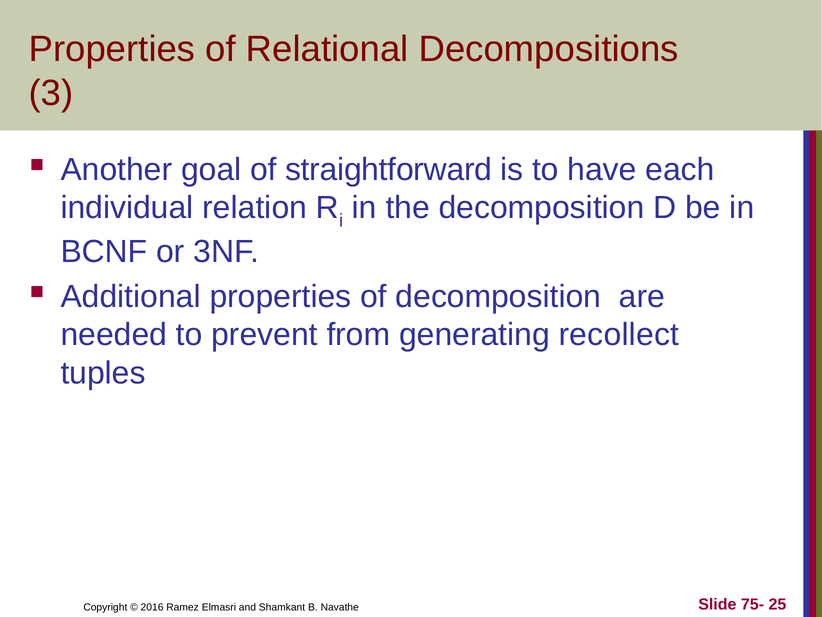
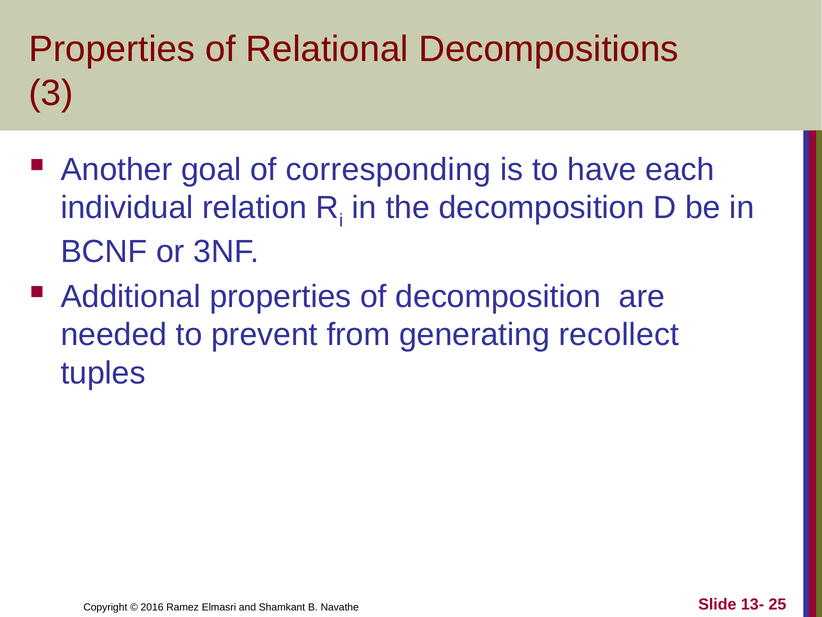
straightforward: straightforward -> corresponding (388, 169)
75-: 75- -> 13- (753, 604)
